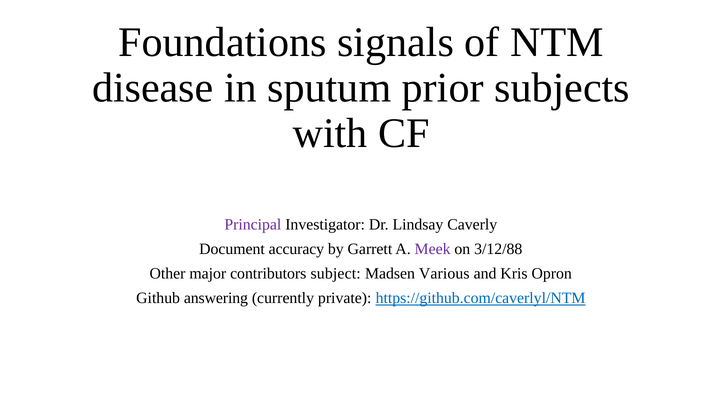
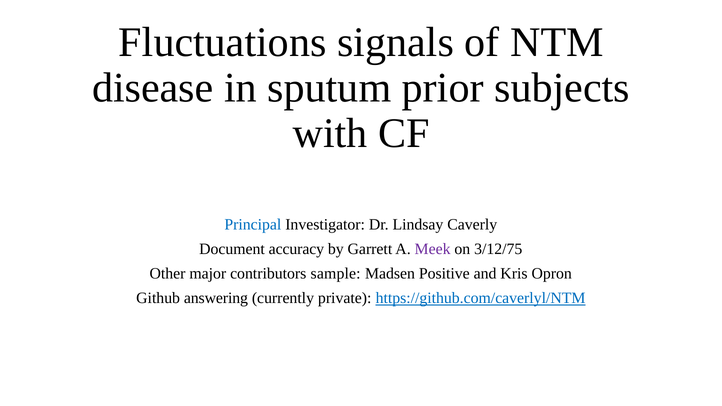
Foundations: Foundations -> Fluctuations (222, 42)
Principal colour: purple -> blue (253, 224)
3/12/88: 3/12/88 -> 3/12/75 (498, 249)
subject: subject -> sample (336, 274)
Various: Various -> Positive (444, 274)
